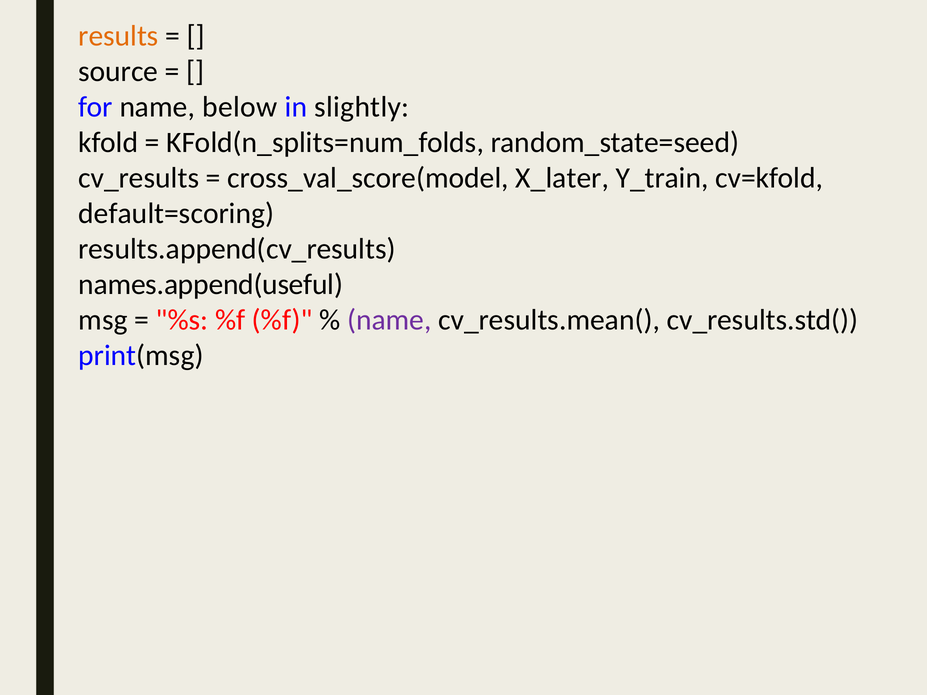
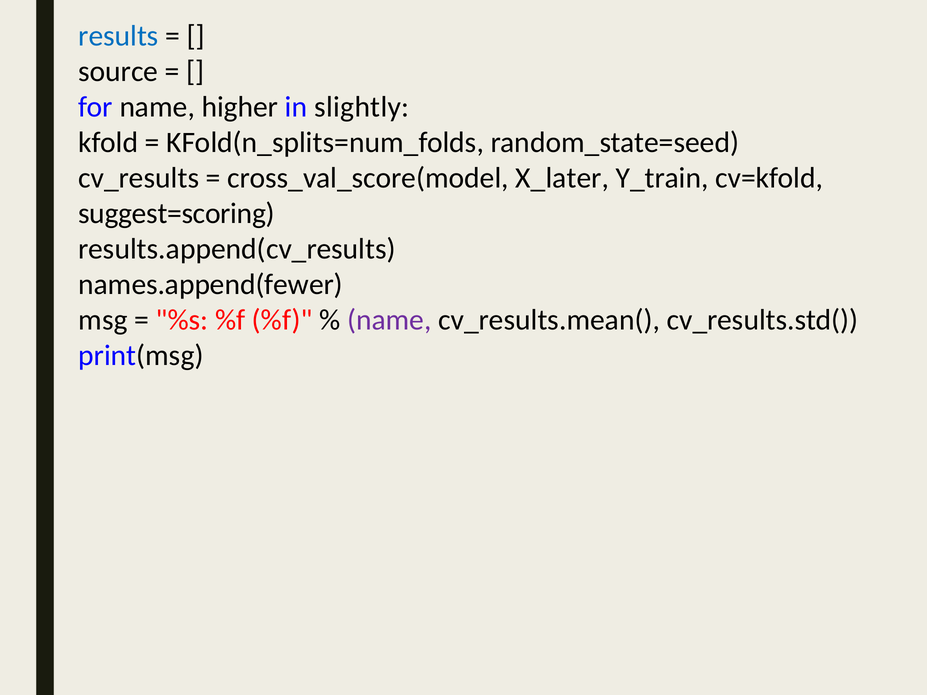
results colour: orange -> blue (118, 36)
below: below -> higher (240, 107)
default=scoring: default=scoring -> suggest=scoring (176, 214)
names.append(useful: names.append(useful -> names.append(fewer (211, 285)
